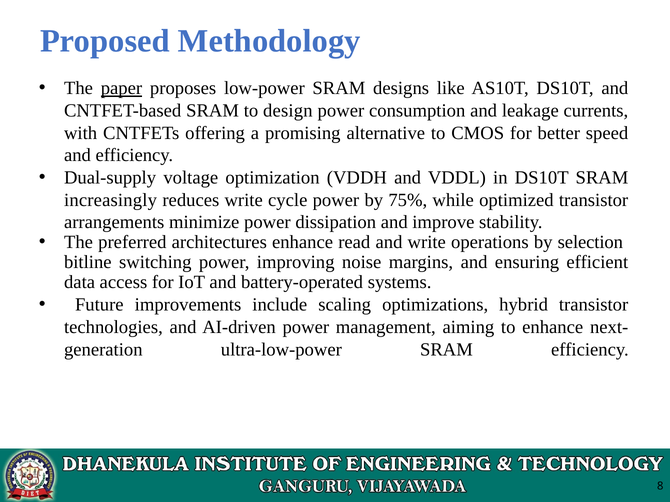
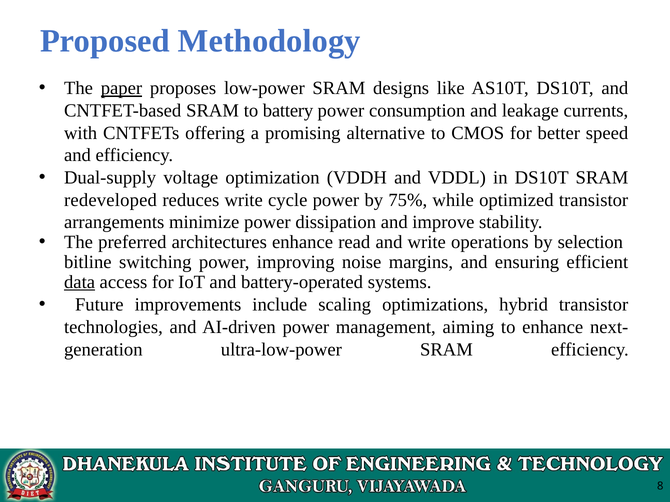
design: design -> battery (288, 111)
increasingly: increasingly -> redeveloped (111, 200)
data underline: none -> present (80, 282)
